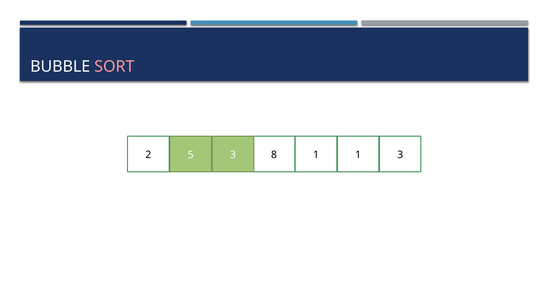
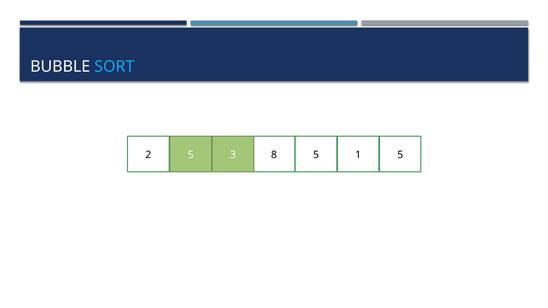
SORT colour: pink -> light blue (114, 67)
2 1: 1 -> 5 (316, 155)
3 3: 3 -> 5 (400, 155)
